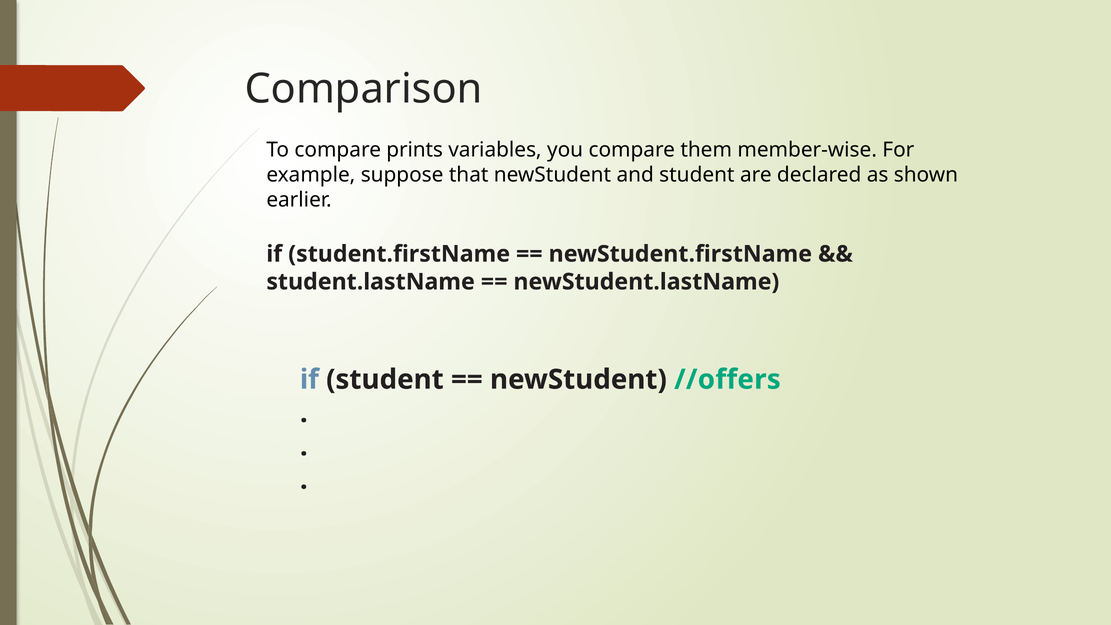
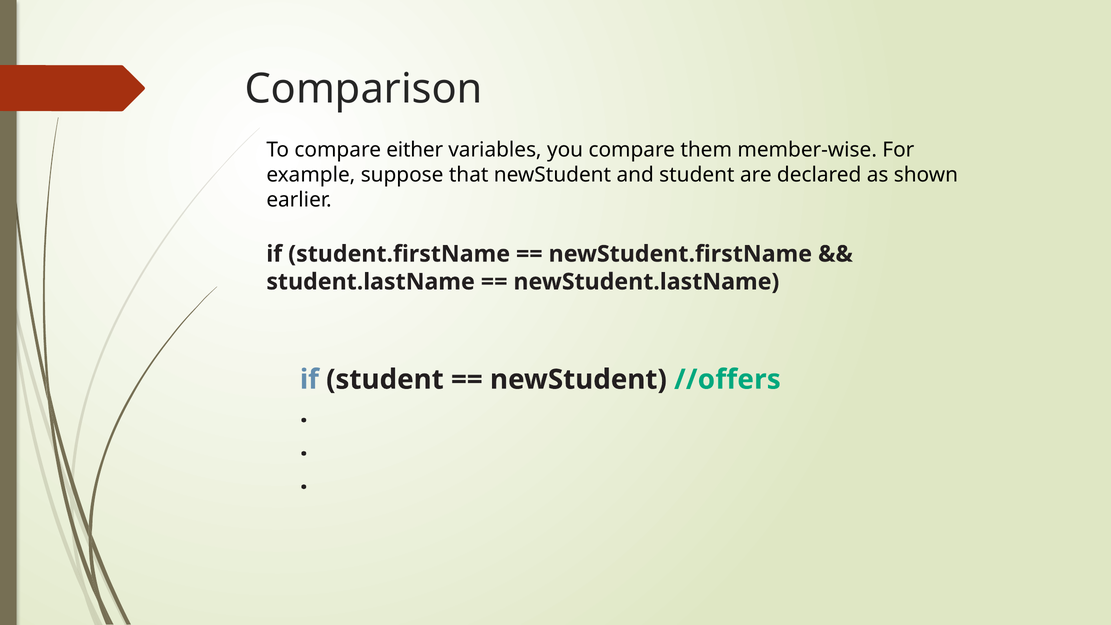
prints: prints -> either (415, 150)
